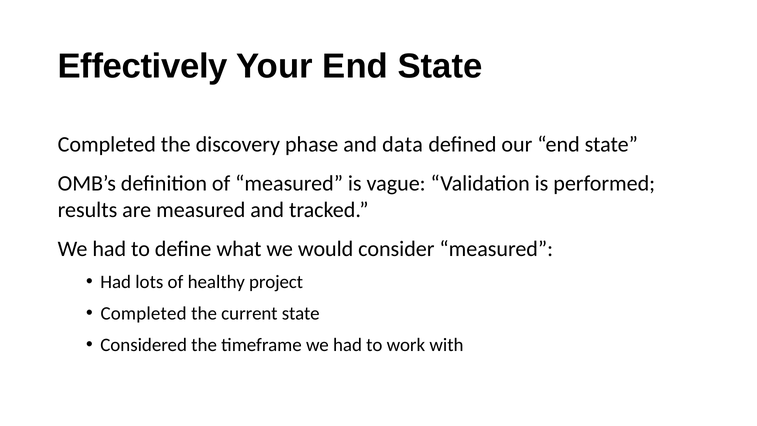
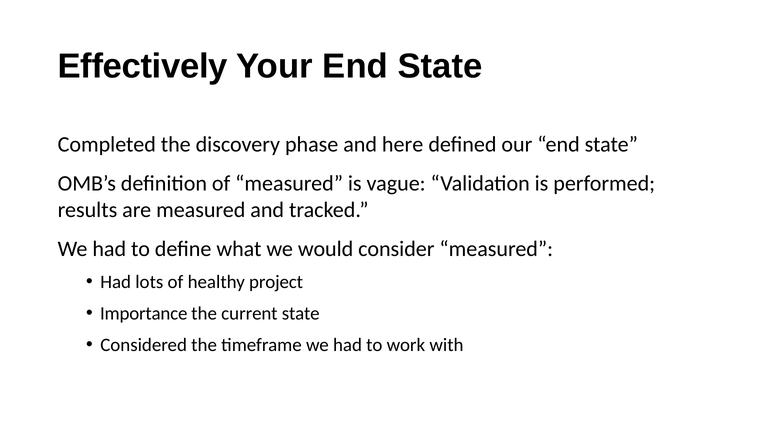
data: data -> here (403, 144)
Completed: Completed -> Importance (144, 313)
